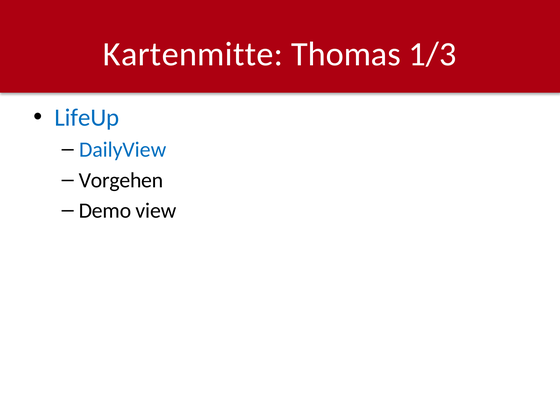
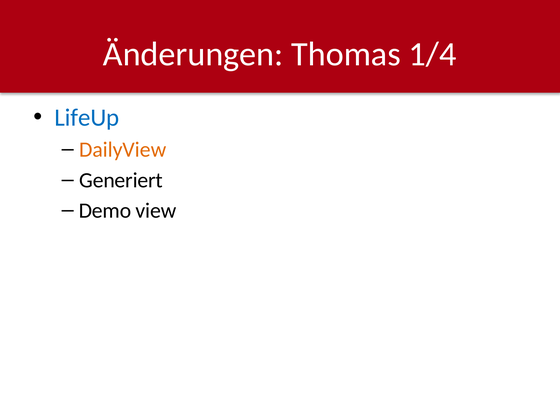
Kartenmitte: Kartenmitte -> Änderungen (193, 54)
1/3: 1/3 -> 1/4 (432, 54)
DailyView colour: blue -> orange (123, 150)
Vorgehen: Vorgehen -> Generiert (121, 180)
